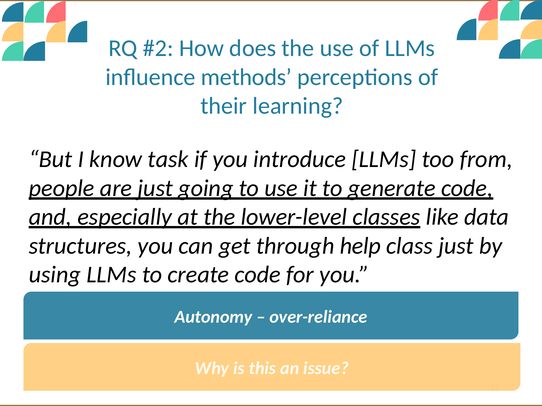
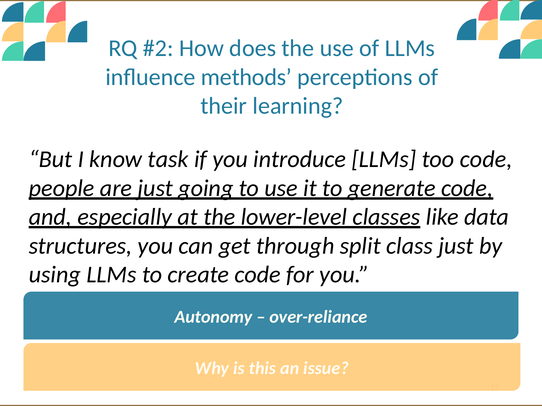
too from: from -> code (486, 159)
help: help -> split (360, 246)
